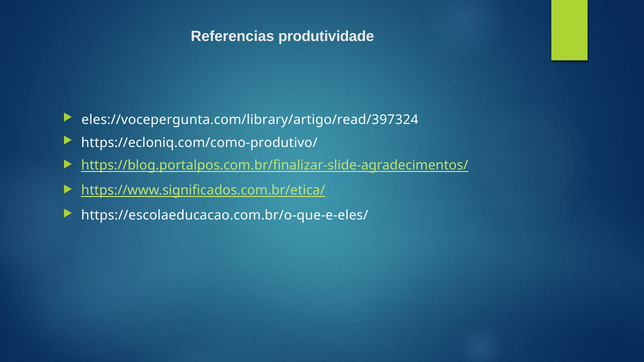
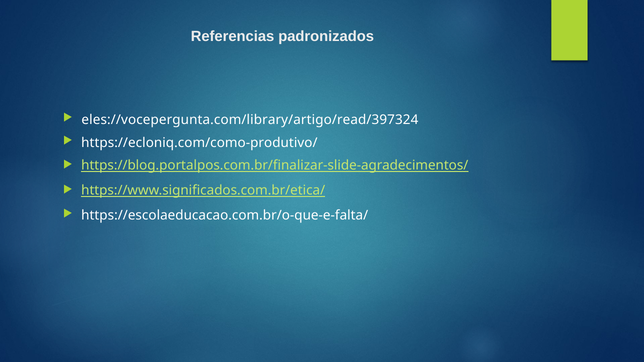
produtividade: produtividade -> padronizados (326, 36)
https://escolaeducacao.com.br/o-que-e-eles/: https://escolaeducacao.com.br/o-que-e-eles/ -> https://escolaeducacao.com.br/o-que-e-falta/ (225, 216)
